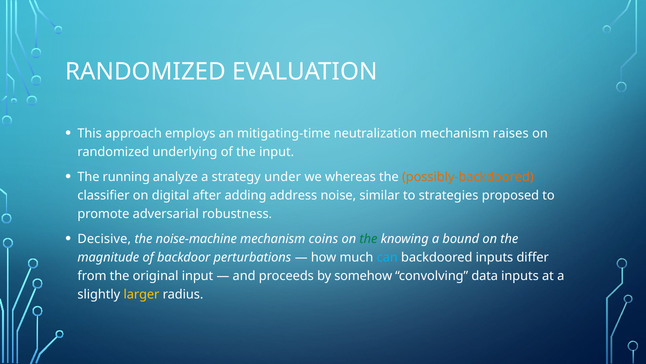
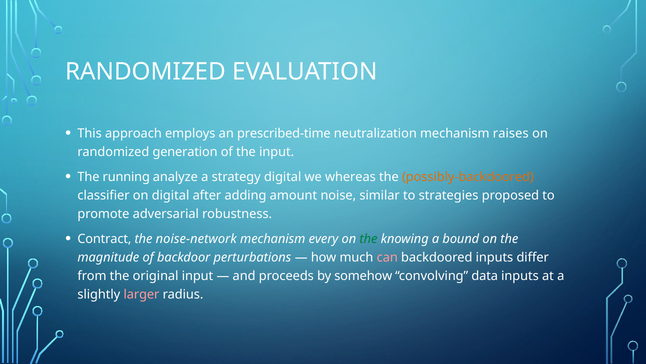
mitigating-time: mitigating-time -> prescribed-time (284, 133)
underlying: underlying -> generation (185, 152)
strategy under: under -> digital (283, 177)
address: address -> amount (293, 195)
Decisive: Decisive -> Contract (104, 239)
noise-machine: noise-machine -> noise-network (196, 239)
coins: coins -> every (323, 239)
can colour: light blue -> pink (387, 257)
larger colour: yellow -> pink (141, 294)
